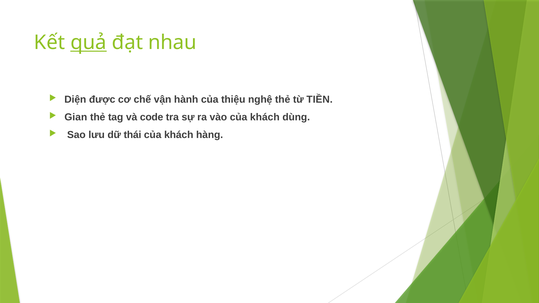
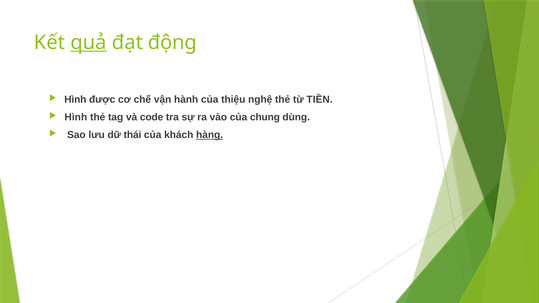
nhau: nhau -> động (172, 43)
Diện: Diện -> Hình (75, 100)
Gian: Gian -> Hình (76, 117)
vào của khách: khách -> chung (265, 117)
hàng underline: none -> present (210, 135)
